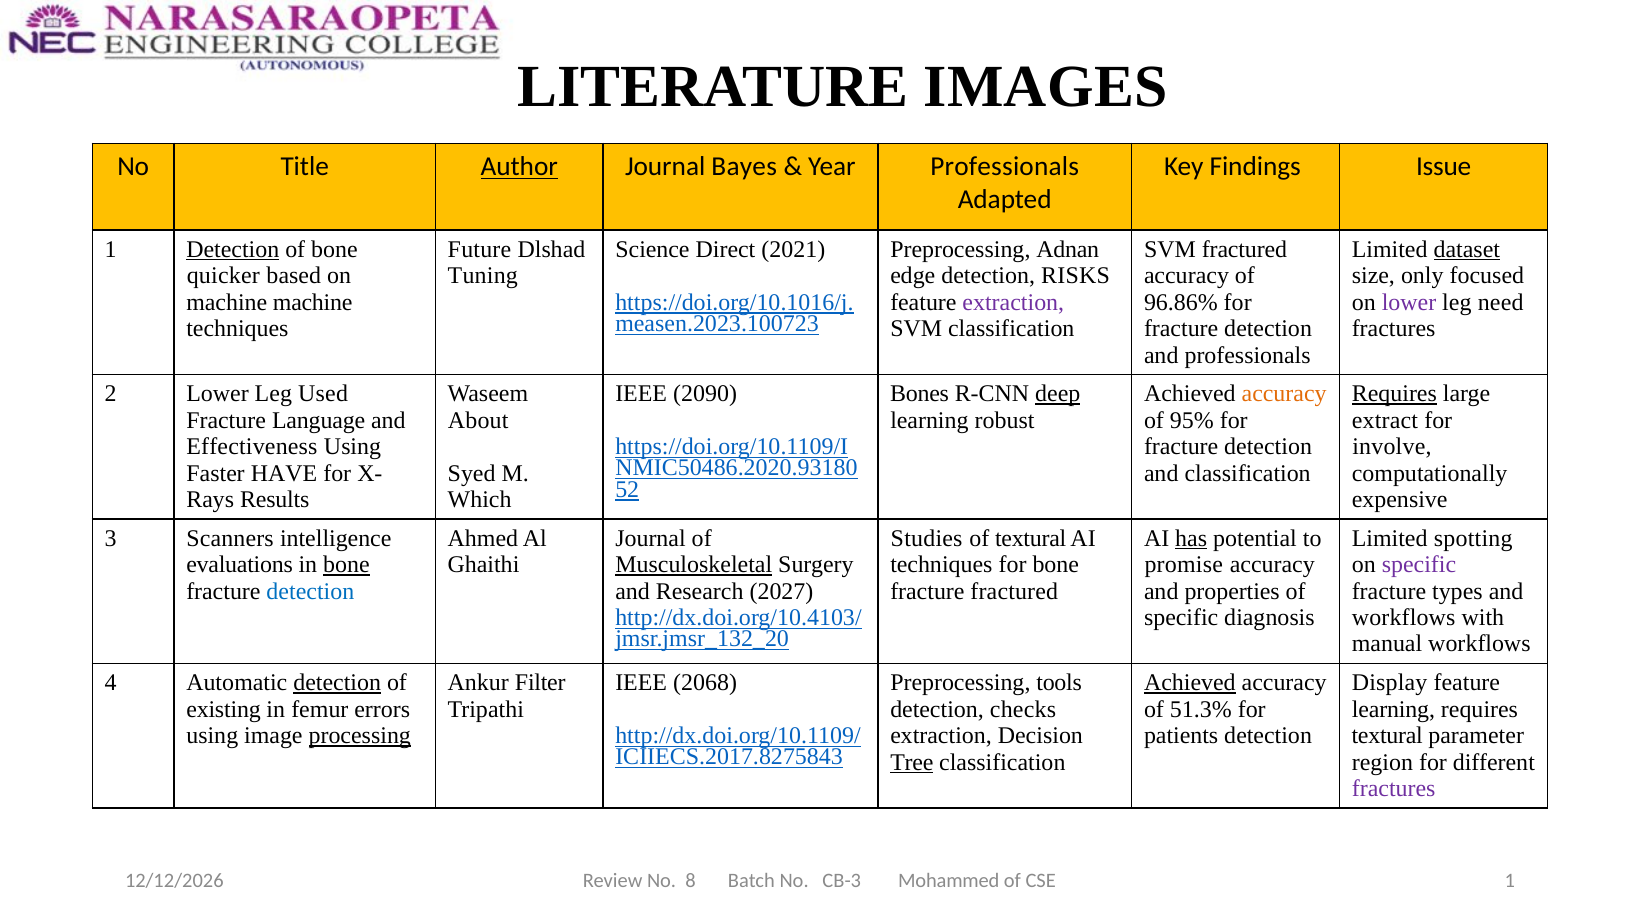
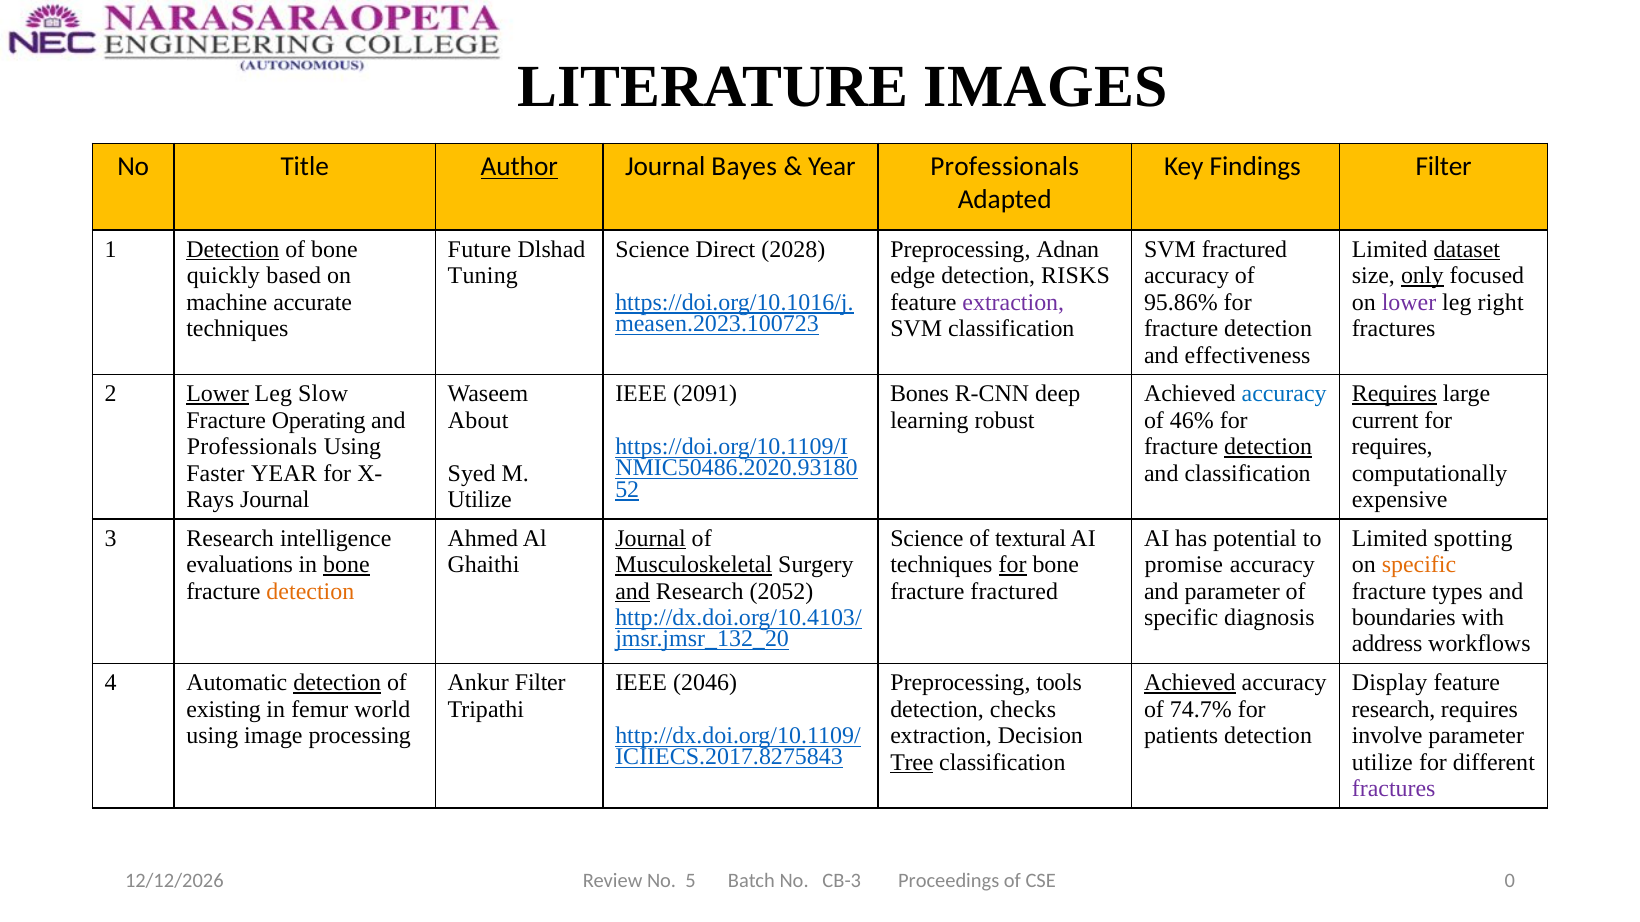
Findings Issue: Issue -> Filter (1444, 167)
2021: 2021 -> 2028 (793, 250)
quicker: quicker -> quickly (223, 276)
only underline: none -> present (1422, 276)
machine machine: machine -> accurate (313, 302)
96.86%: 96.86% -> 95.86% (1181, 302)
need: need -> right (1501, 302)
and professionals: professionals -> effectiveness (1248, 355)
Lower underline: none -> present (218, 394)
Used: Used -> Slow (323, 394)
2090: 2090 -> 2091 (705, 394)
deep underline: present -> none (1058, 394)
accuracy colour: orange -> blue (1284, 394)
Language: Language -> Operating (319, 421)
95%: 95% -> 46% (1192, 421)
extract: extract -> current (1385, 421)
Effectiveness: Effectiveness -> Professionals (252, 447)
detection underline: none -> present (1268, 447)
involve: involve -> requires (1392, 447)
Faster HAVE: HAVE -> YEAR (284, 473)
Results: Results -> Journal (275, 500)
Which: Which -> Utilize (480, 500)
3 Scanners: Scanners -> Research (230, 539)
Journal underline: none -> present (651, 539)
Studies: Studies -> Science (927, 539)
has underline: present -> none (1191, 539)
for underline: none -> present (1013, 565)
specific colour: purple -> orange (1419, 565)
detection colour: blue -> orange (310, 592)
and underline: none -> present (633, 592)
2027: 2027 -> 2052 (781, 592)
and properties: properties -> parameter (1232, 592)
workflows: workflows -> boundaries (1404, 618)
manual: manual -> address (1387, 644)
2068: 2068 -> 2046 (705, 683)
errors: errors -> world (382, 710)
51.3%: 51.3% -> 74.7% (1201, 710)
learning: learning -> research (1394, 710)
processing underline: present -> none (360, 736)
textural: textural -> involve (1387, 736)
region: region -> utilize (1382, 763)
8: 8 -> 5 (691, 881)
Mohammed: Mohammed -> Proceedings (949, 881)
CSE 1: 1 -> 0 (1510, 881)
